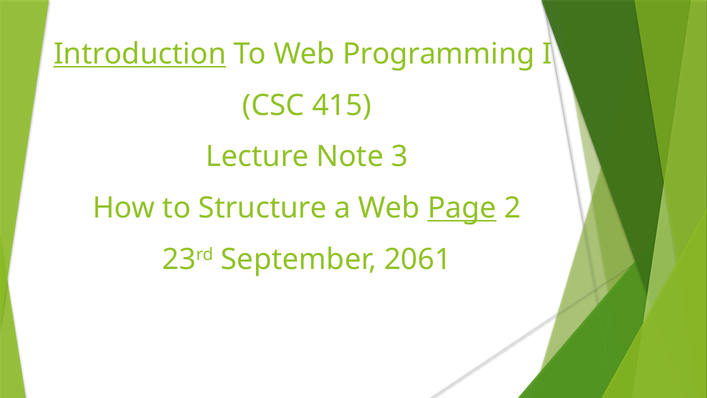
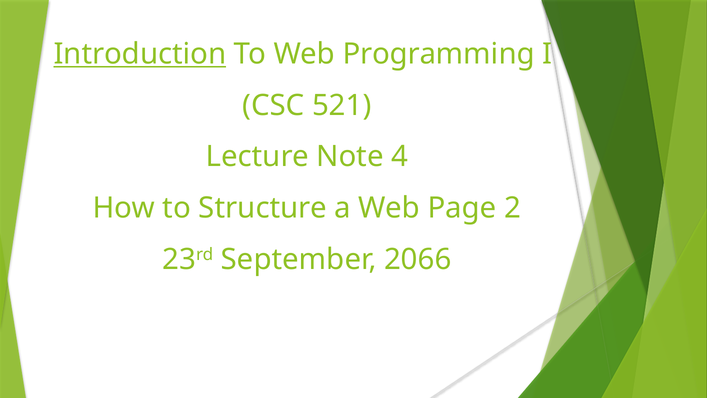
415: 415 -> 521 (342, 105)
3: 3 -> 4 (400, 157)
Page underline: present -> none (462, 208)
2061: 2061 -> 2066 (418, 259)
